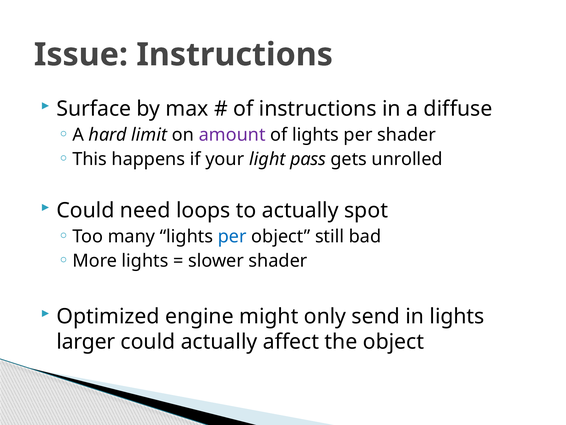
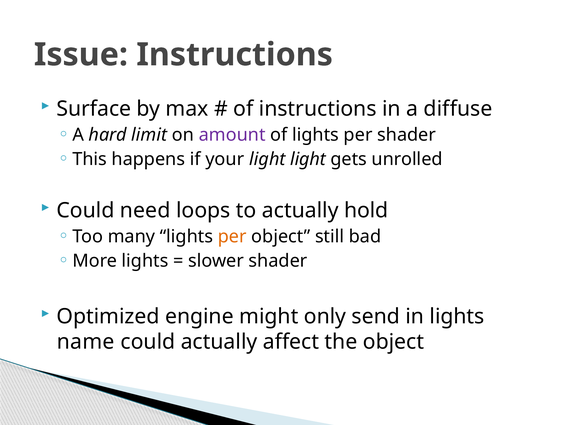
light pass: pass -> light (308, 159)
spot: spot -> hold (366, 210)
per colour: blue -> orange (232, 236)
larger: larger -> name (86, 342)
